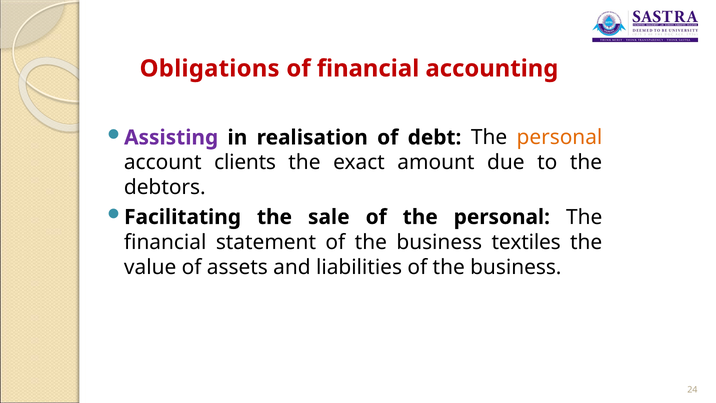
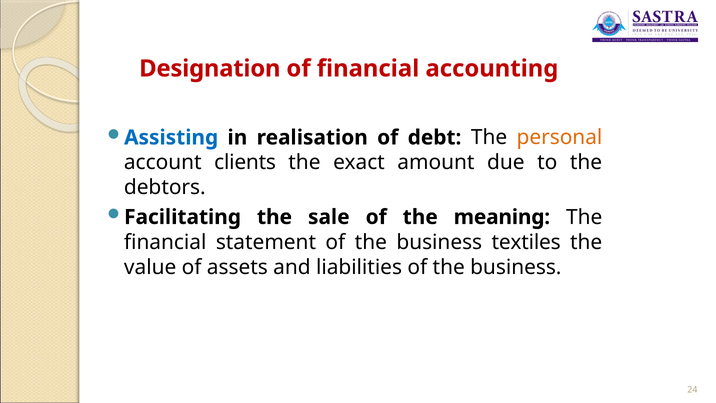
Obligations: Obligations -> Designation (210, 69)
Assisting colour: purple -> blue (171, 137)
of the personal: personal -> meaning (502, 217)
